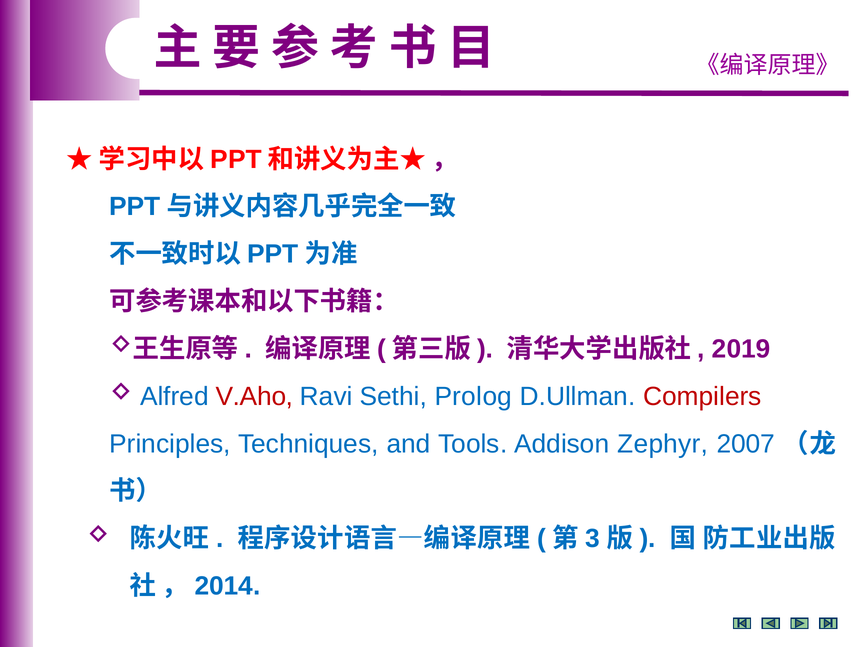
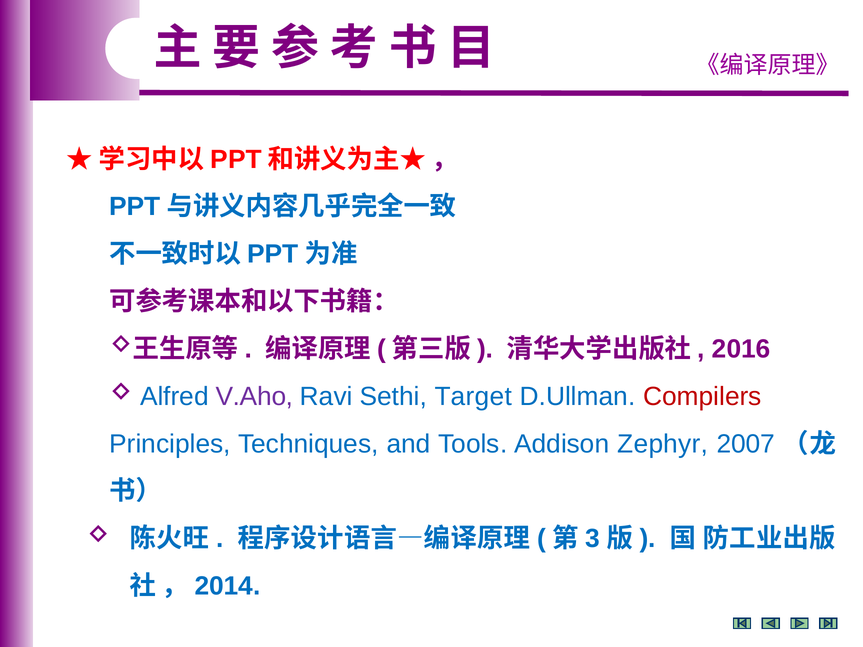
2019: 2019 -> 2016 (741, 349)
V.Aho colour: red -> purple (254, 397)
Prolog: Prolog -> Target (473, 397)
